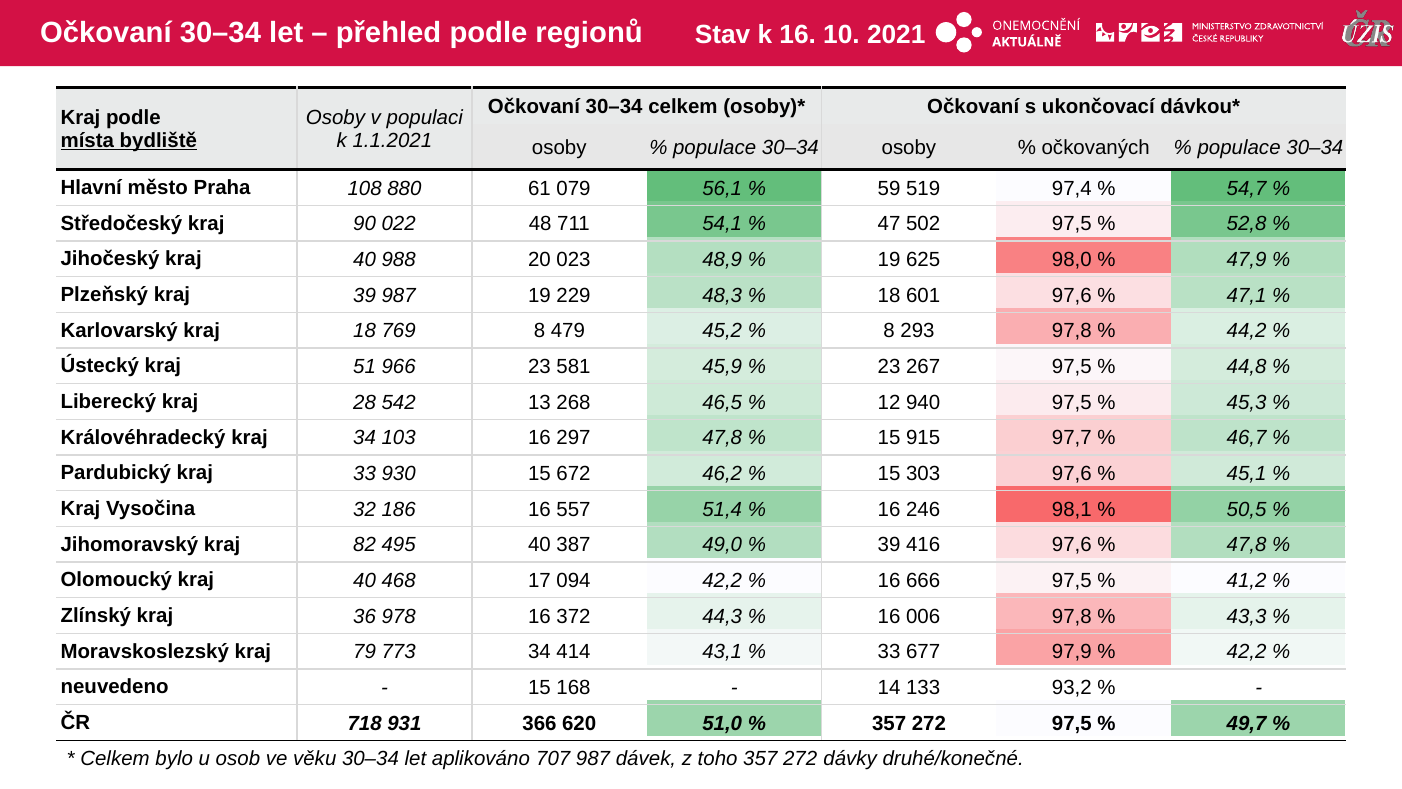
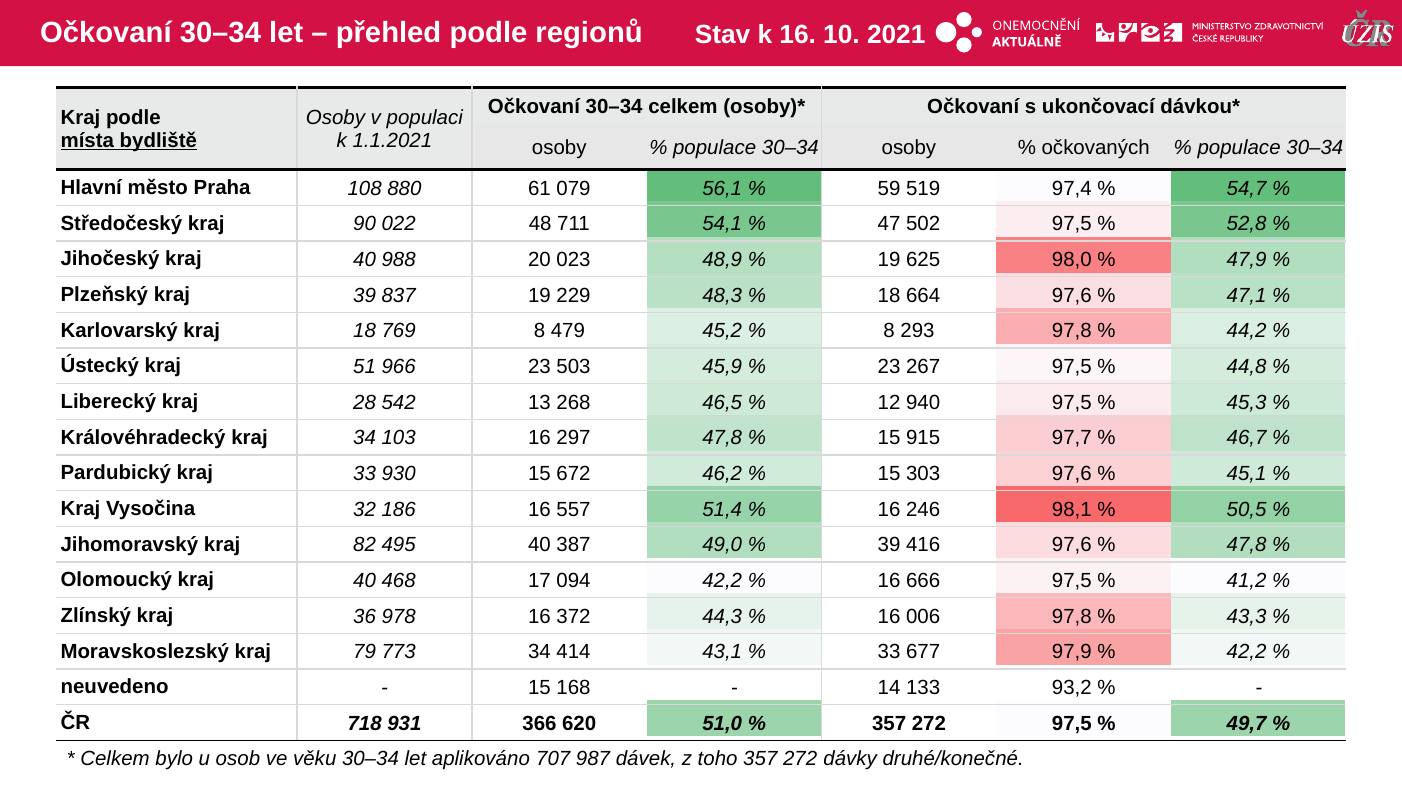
39 987: 987 -> 837 (399, 295)
601: 601 -> 664 (923, 295)
581: 581 -> 503 (573, 366)
